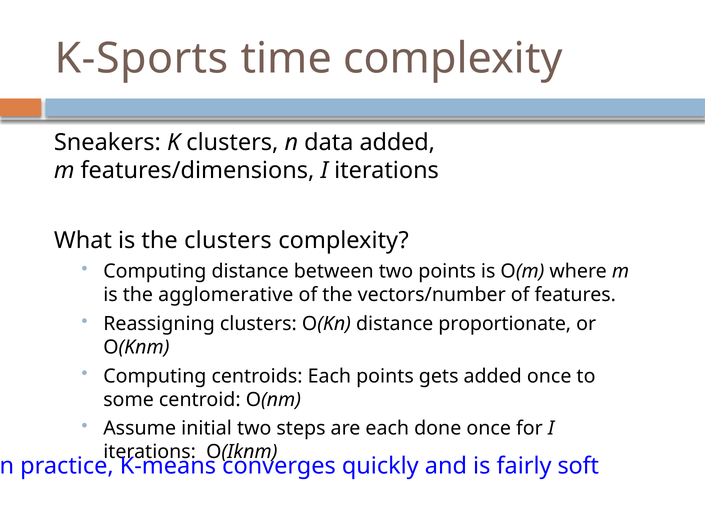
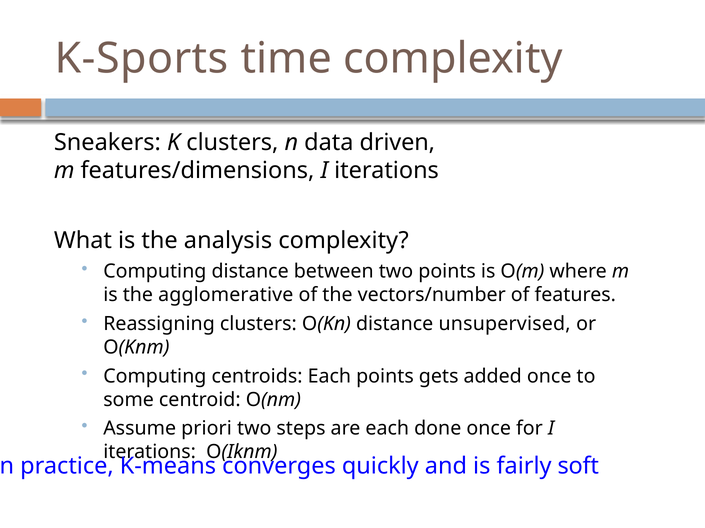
data added: added -> driven (397, 143)
the clusters: clusters -> analysis (228, 241)
proportionate: proportionate -> unsupervised (505, 324)
initial: initial -> priori (207, 429)
